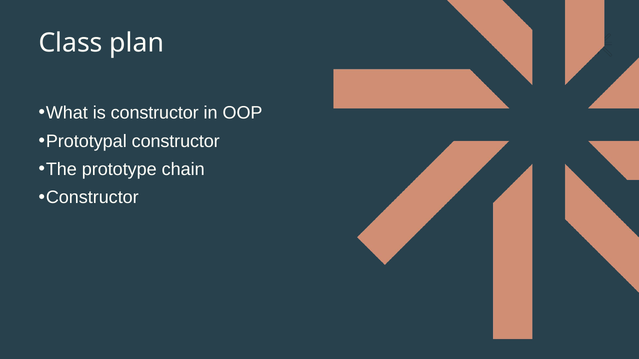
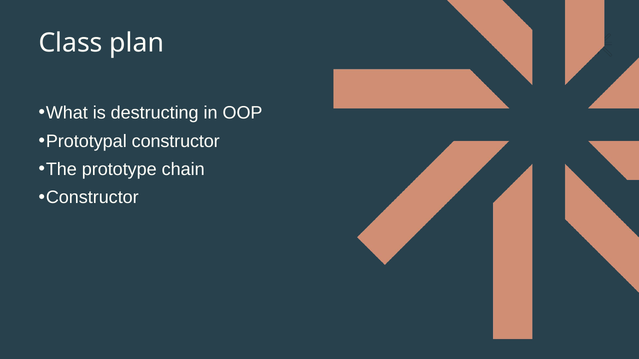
is constructor: constructor -> destructing (155, 113)
